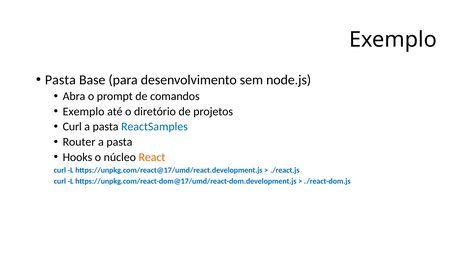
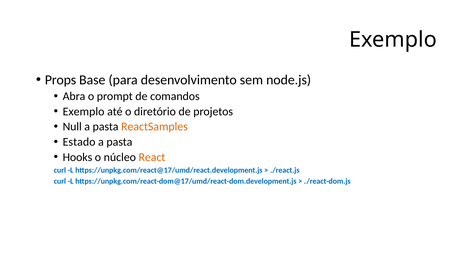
Pasta: Pasta -> Props (61, 80)
Curl: Curl -> Null (72, 127)
ReactSamples colour: blue -> orange (154, 127)
Router: Router -> Estado (79, 142)
